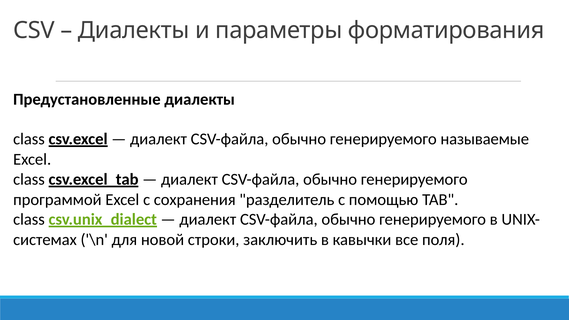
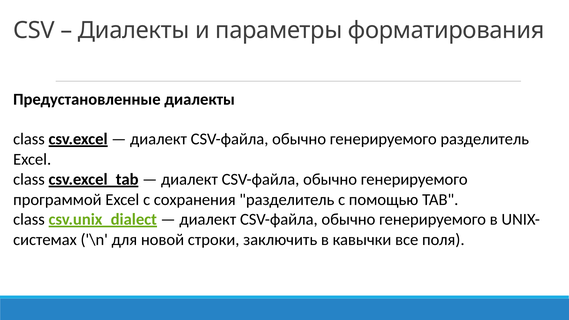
генерируемого называемые: называемые -> разделитель (485, 139)
